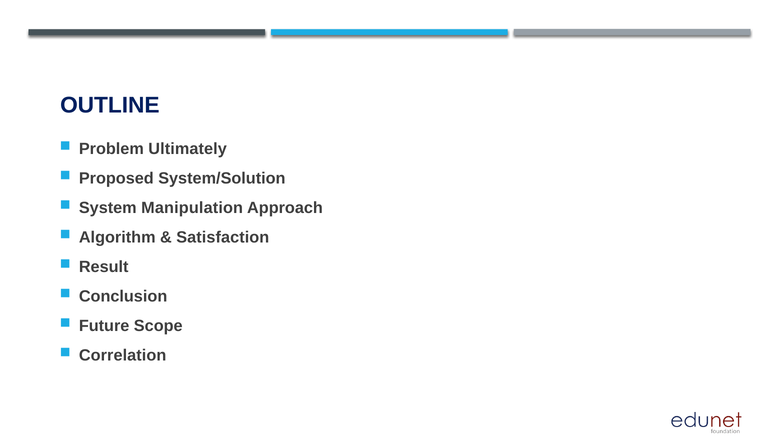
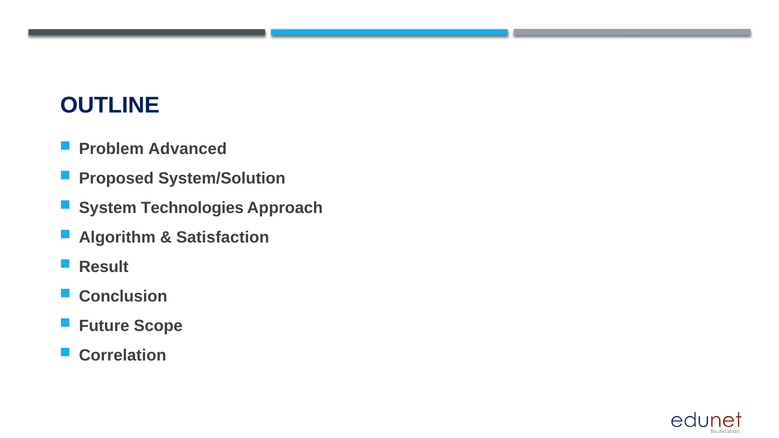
Ultimately: Ultimately -> Advanced (188, 149)
Manipulation: Manipulation -> Technologies (192, 208)
